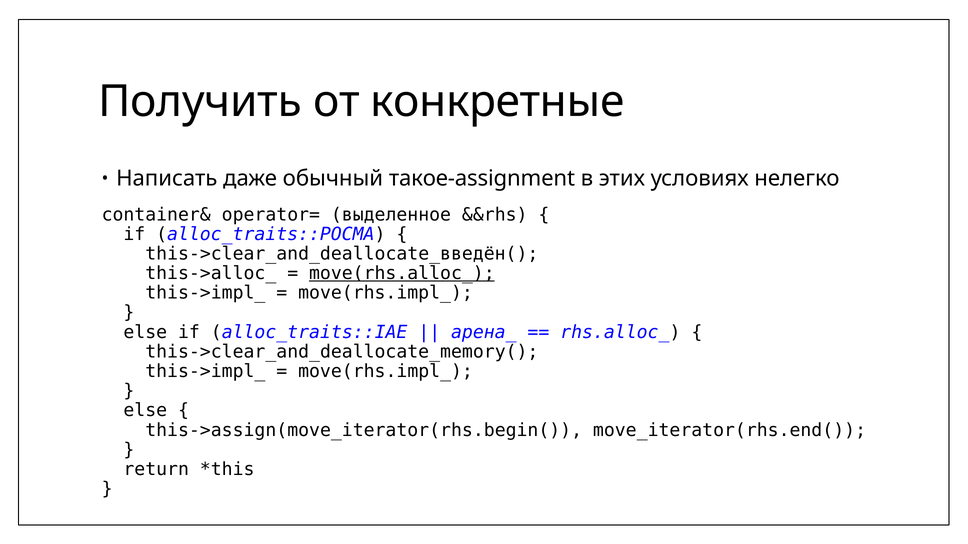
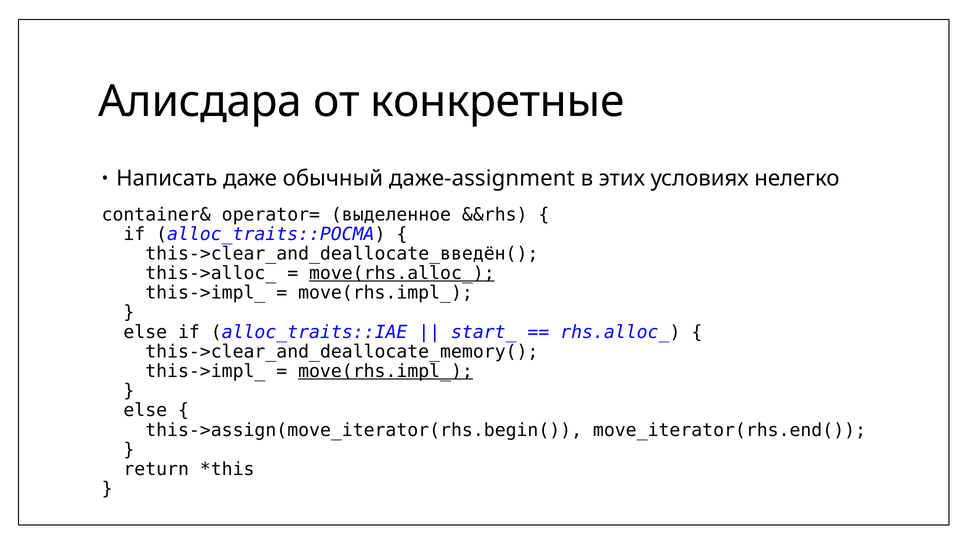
Получить: Получить -> Алисдара (200, 102)
такое-assignment: такое-assignment -> даже-assignment (482, 179)
арена_: арена_ -> start_ (484, 332)
move(rhs.impl_ underline: none -> present (386, 372)
